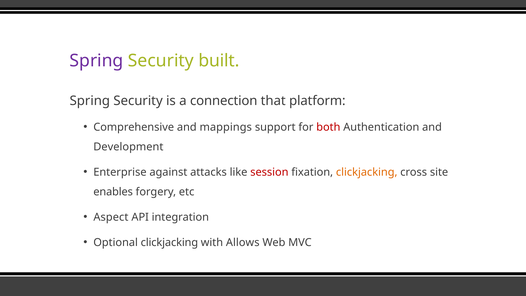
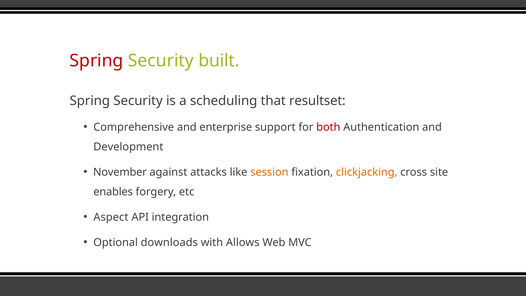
Spring colour: purple -> red (97, 61)
connection: connection -> scheduling (224, 101)
platform: platform -> resultset (317, 101)
mappings: mappings -> enterprise (226, 127)
Enterprise: Enterprise -> November (120, 172)
session colour: red -> orange (269, 172)
Optional clickjacking: clickjacking -> downloads (169, 242)
